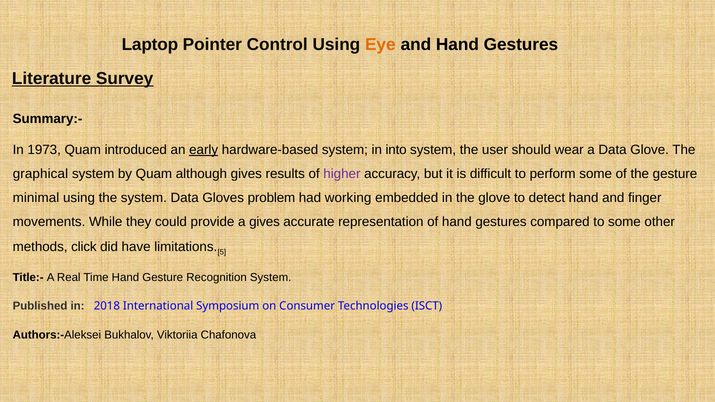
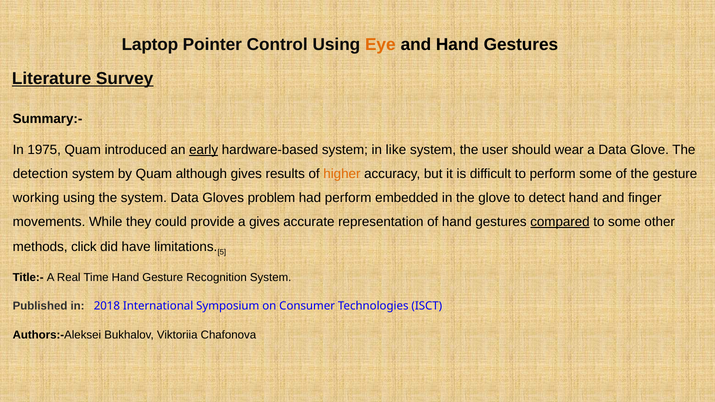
1973: 1973 -> 1975 (44, 150)
into: into -> like (396, 150)
graphical: graphical -> detection (40, 174)
higher colour: purple -> orange (342, 174)
minimal: minimal -> working (36, 198)
had working: working -> perform (348, 198)
compared underline: none -> present (560, 222)
